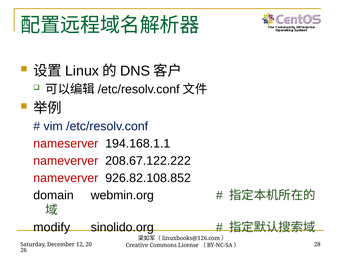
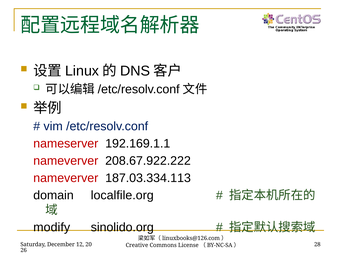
194.168.1.1: 194.168.1.1 -> 192.169.1.1 (138, 143)
208.67.122.222: 208.67.122.222 -> 208.67.922.222 (148, 161)
926.82.108.852: 926.82.108.852 -> 187.03.334.113 (148, 178)
webmin.org: webmin.org -> localfile.org (122, 195)
